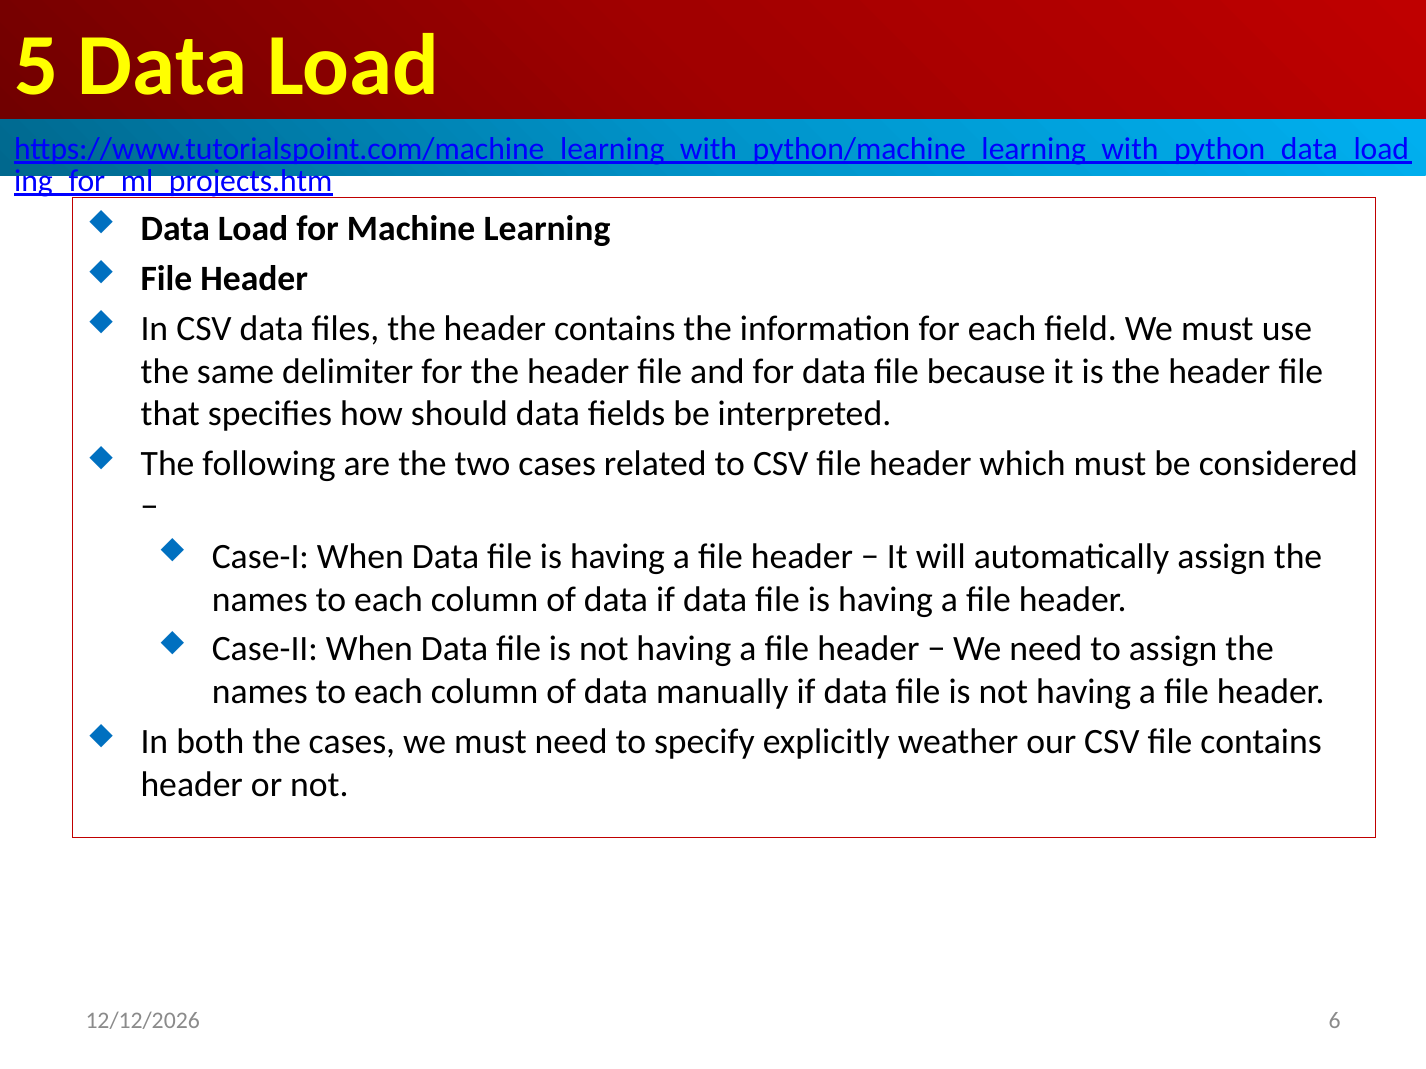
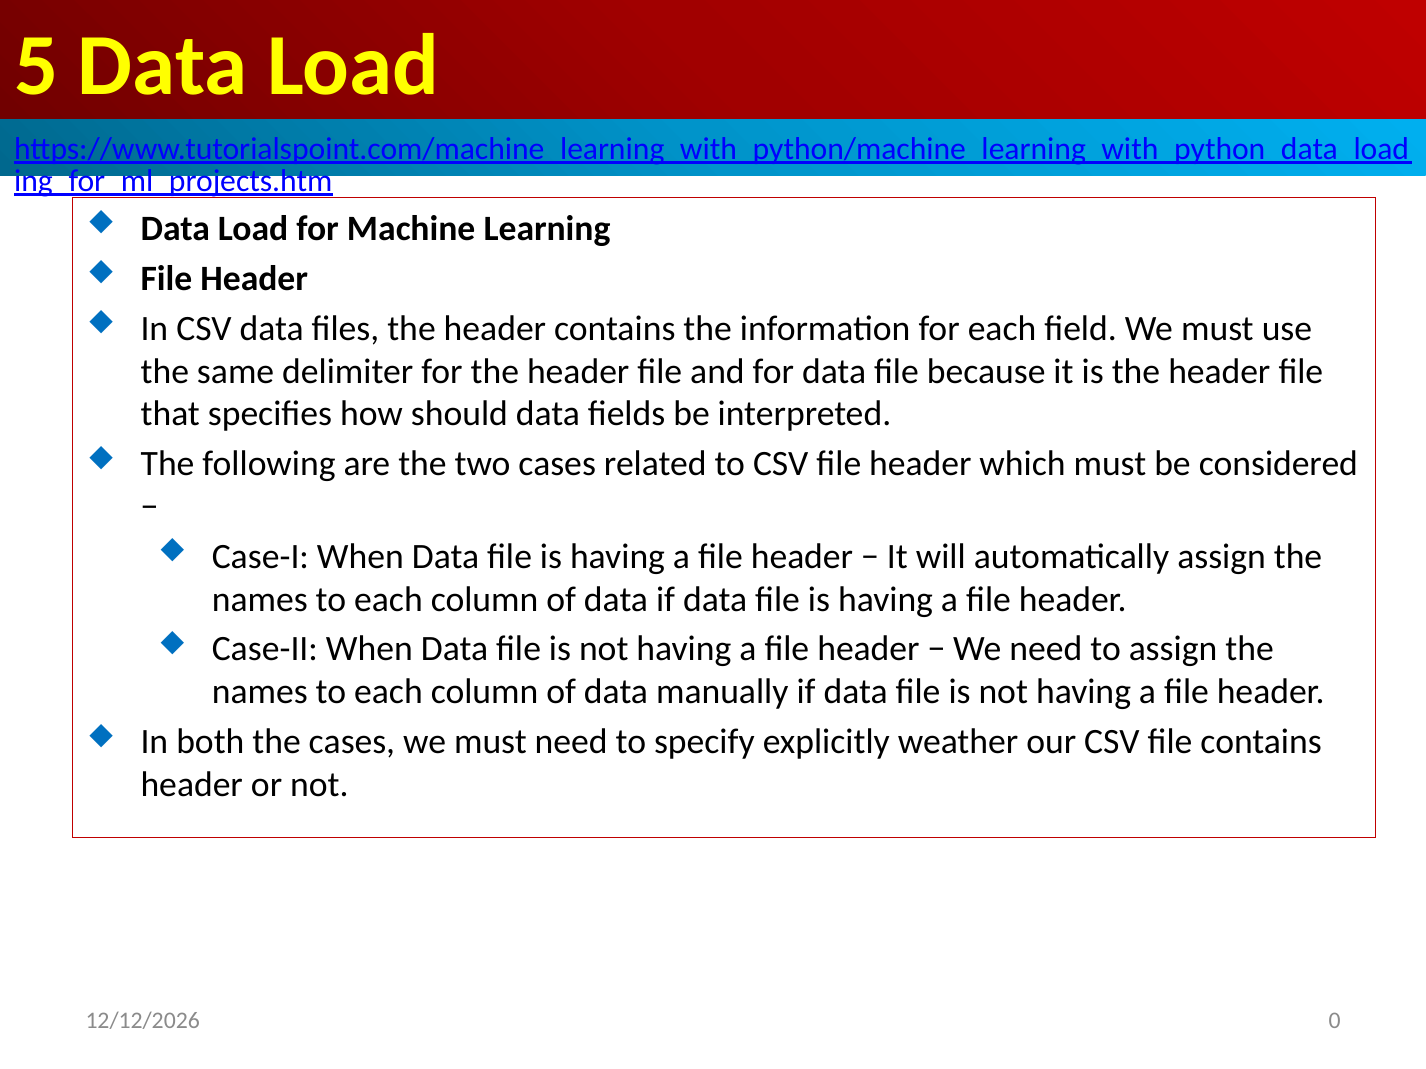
6: 6 -> 0 (1335, 1021)
